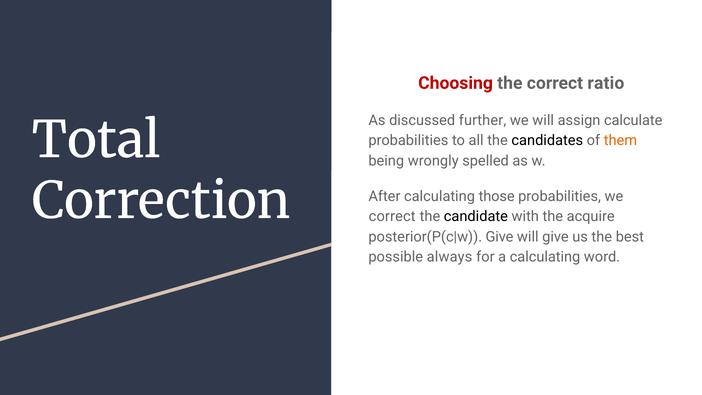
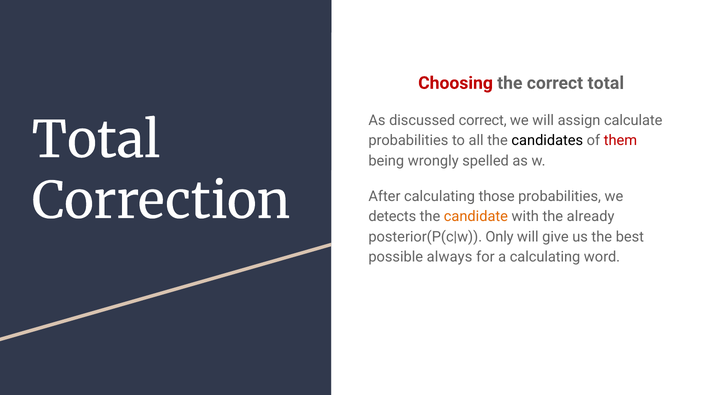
correct ratio: ratio -> total (606, 83)
discussed further: further -> correct (483, 120)
them colour: orange -> red (620, 140)
correct: correct -> detects (392, 217)
candidate colour: black -> orange (476, 217)
acquire: acquire -> already (591, 217)
Give: Give -> Only (500, 237)
